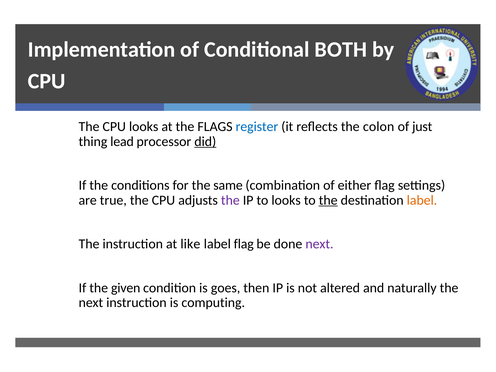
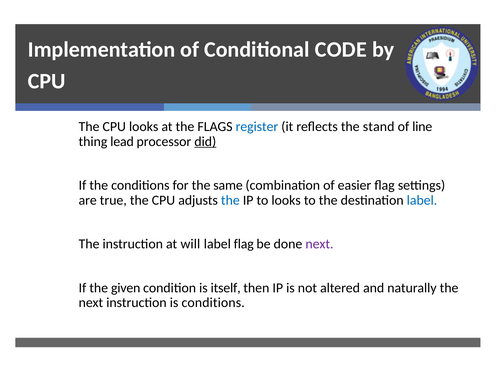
BOTH: BOTH -> CODE (341, 50)
colon: colon -> stand (379, 127)
just: just -> line (422, 127)
either: either -> easier (354, 185)
the colour: purple -> blue (230, 200)
the underline: present -> none (328, 200)
label colour: orange -> blue (422, 200)
like: like -> will (190, 244)
goes: goes -> itself (226, 288)
is computing: computing -> conditions (213, 303)
